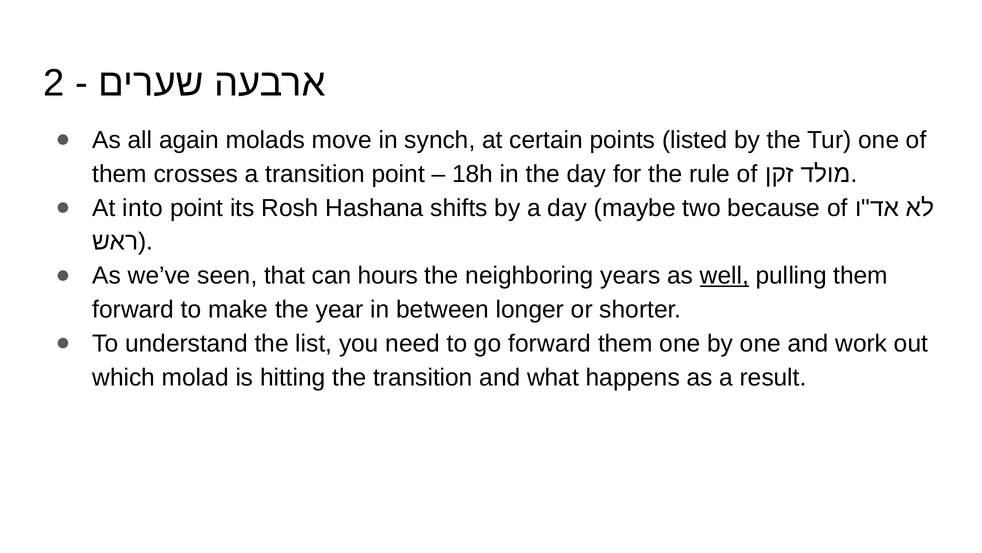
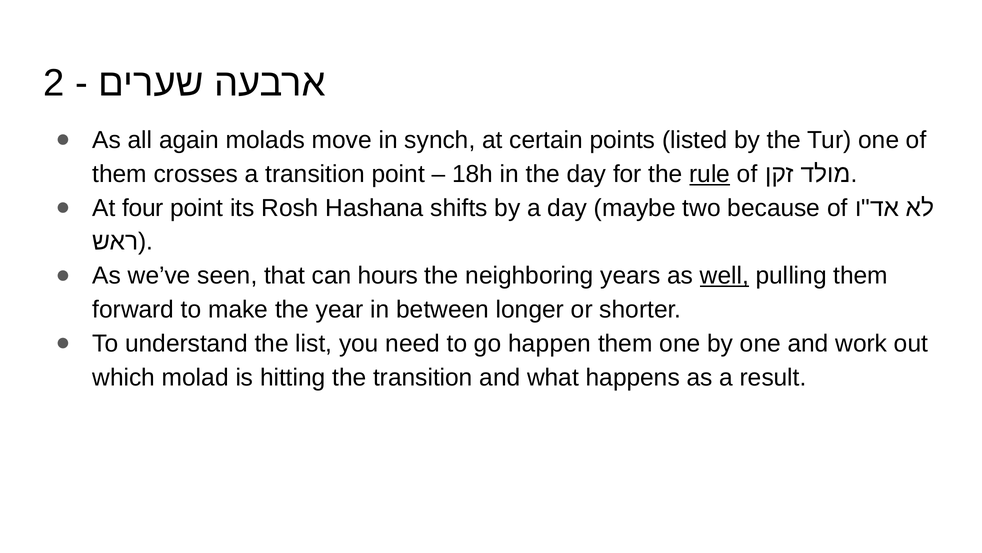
rule underline: none -> present (710, 174)
into: into -> four (143, 208)
go forward: forward -> happen (550, 343)
